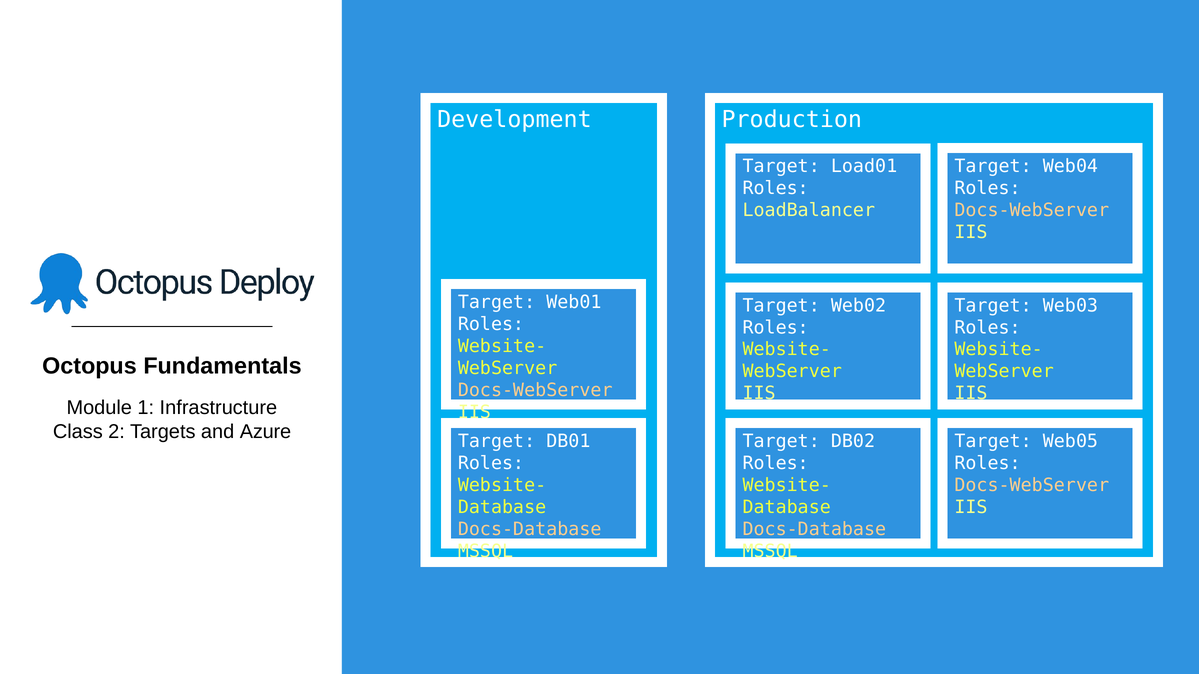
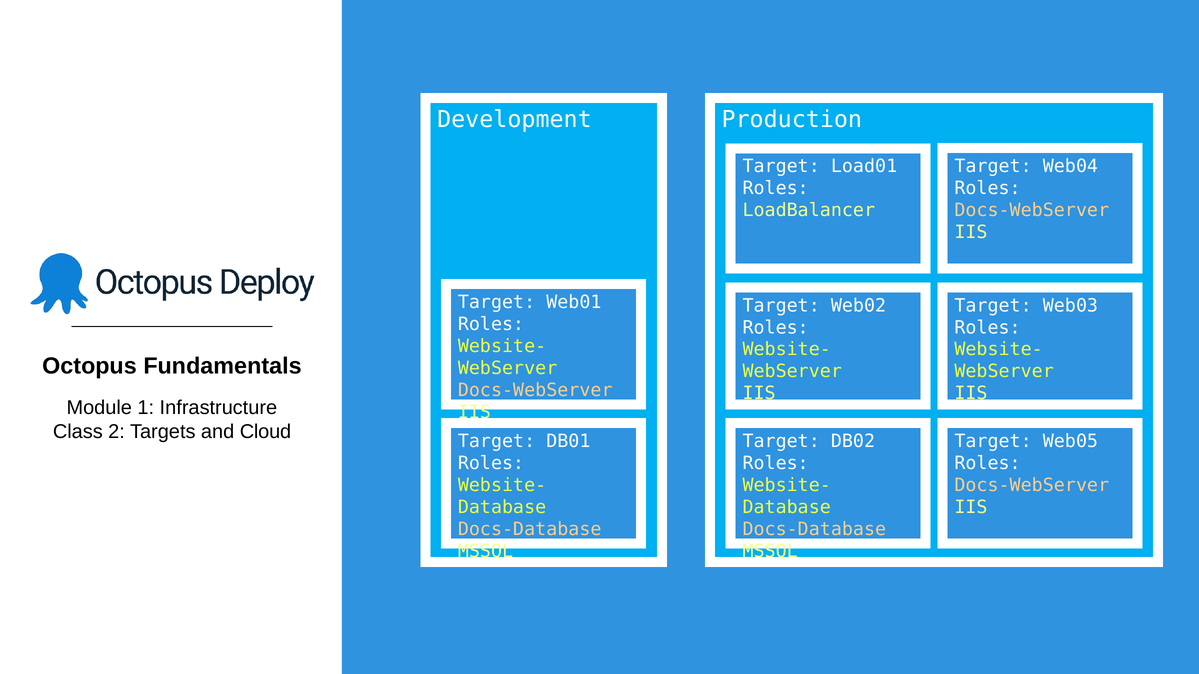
Azure: Azure -> Cloud (265, 432)
